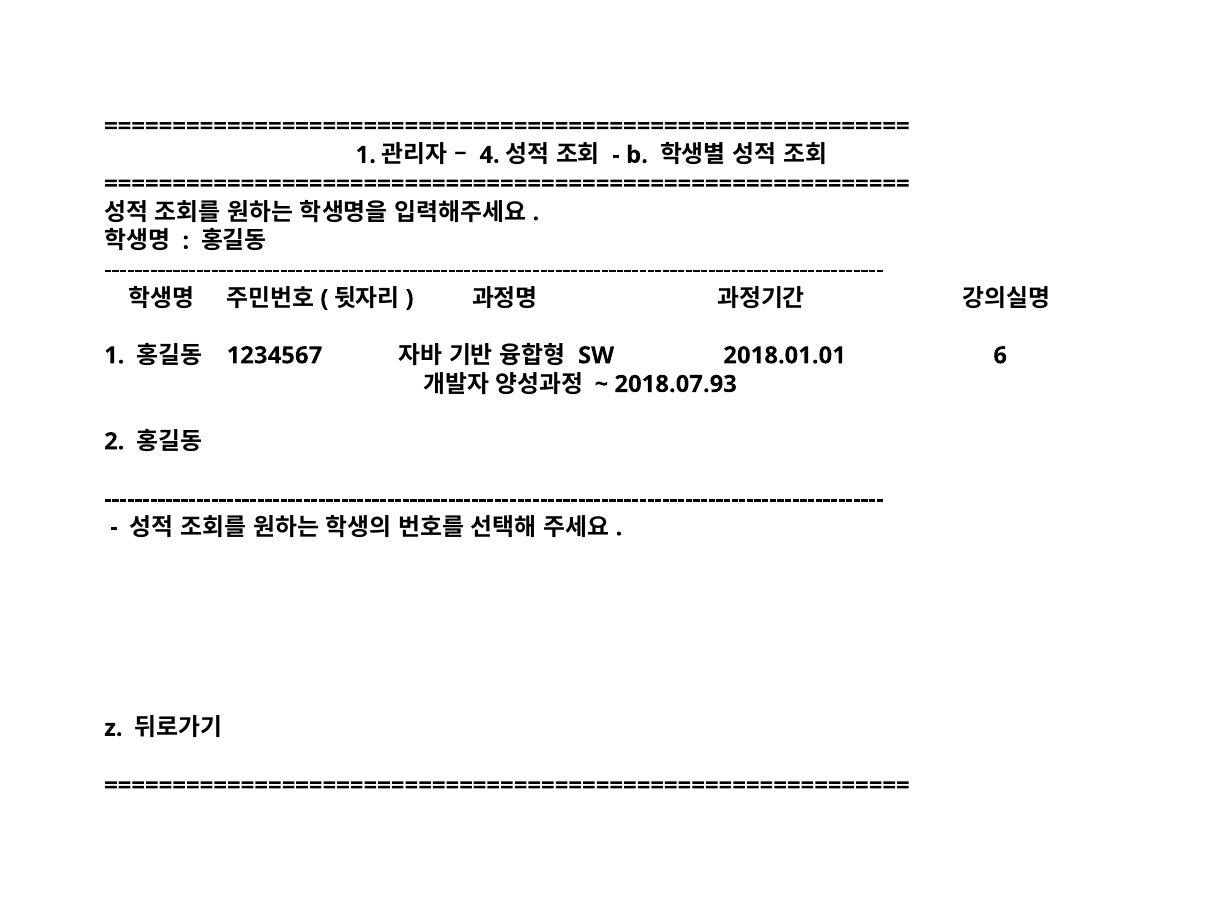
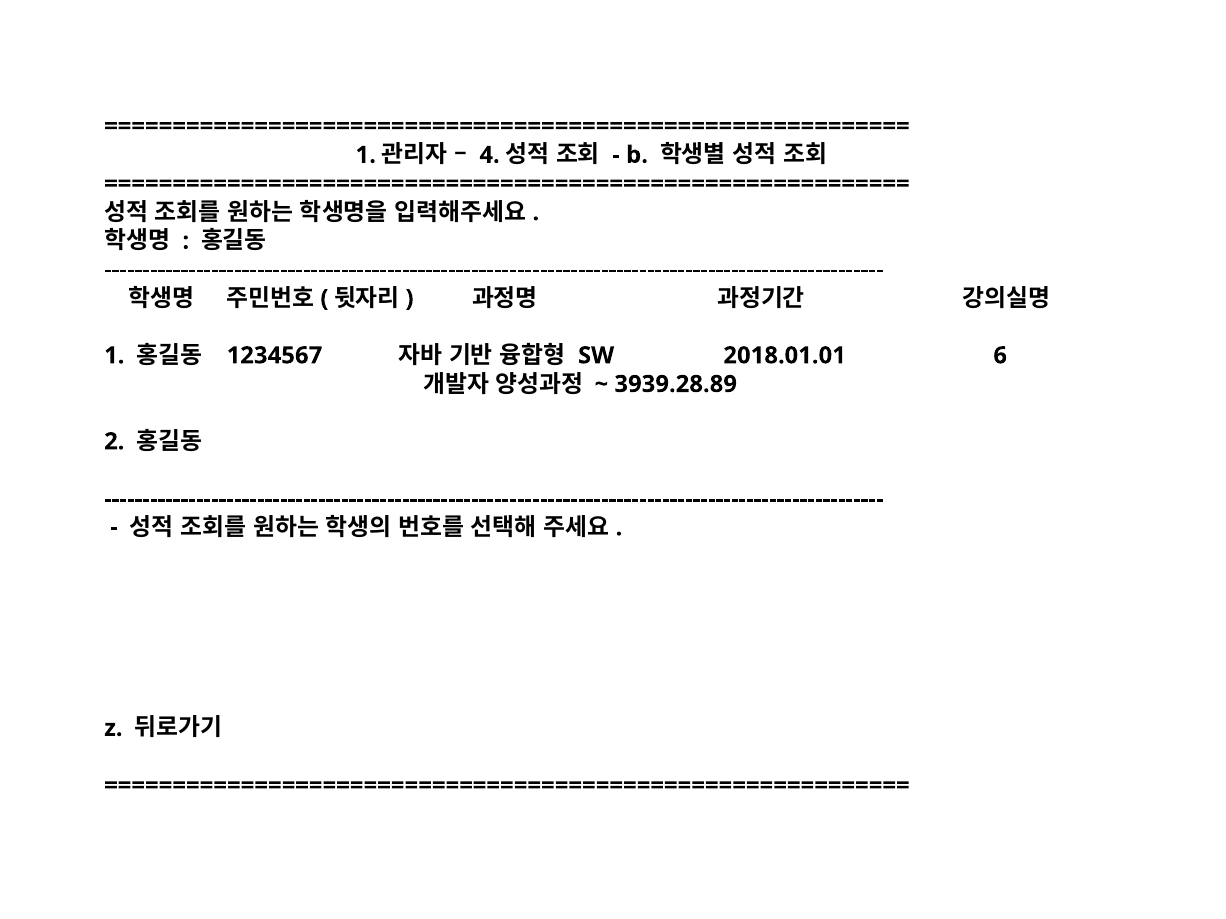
2018.07.93: 2018.07.93 -> 3939.28.89 (676, 384)
